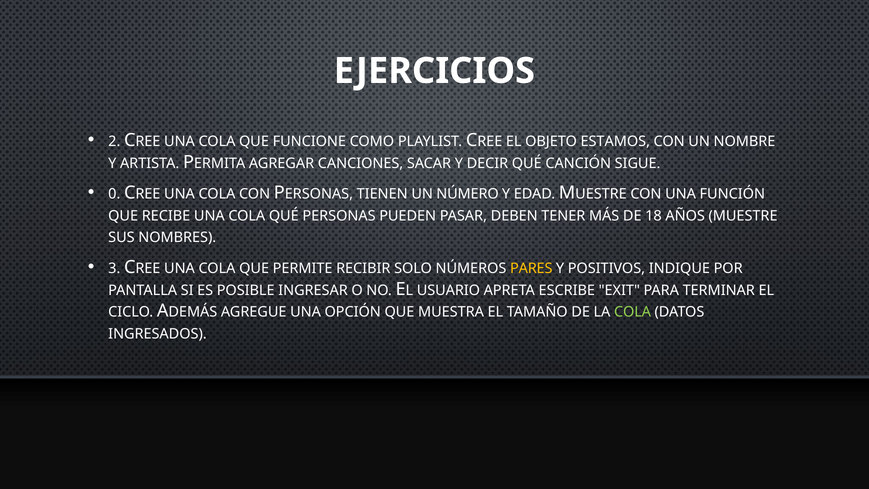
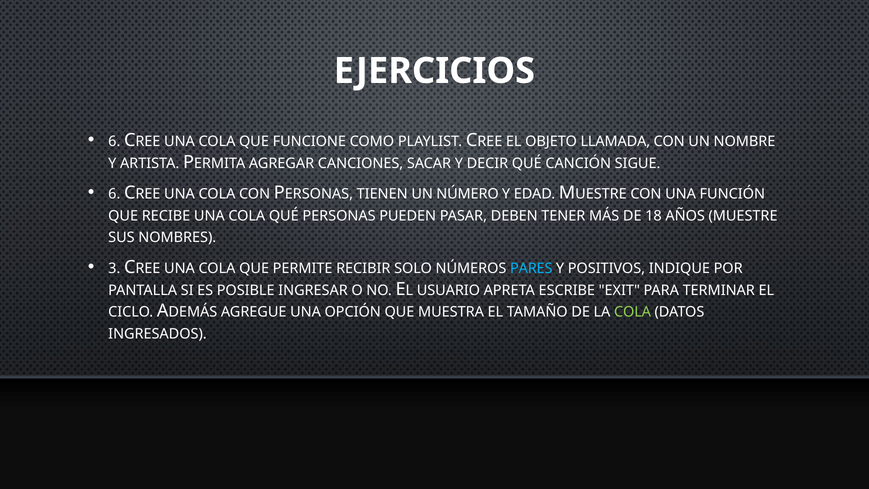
2: 2 -> 6 (114, 141)
ESTAMOS: ESTAMOS -> LLAMADA (615, 141)
0: 0 -> 6 (114, 194)
PARES colour: yellow -> light blue (531, 268)
